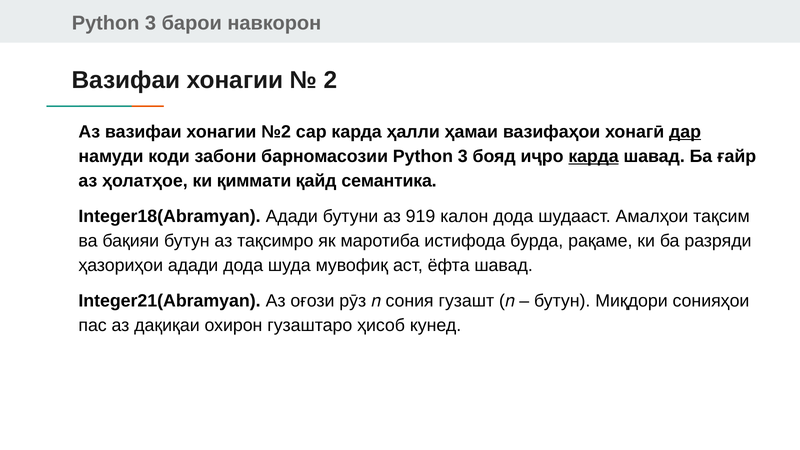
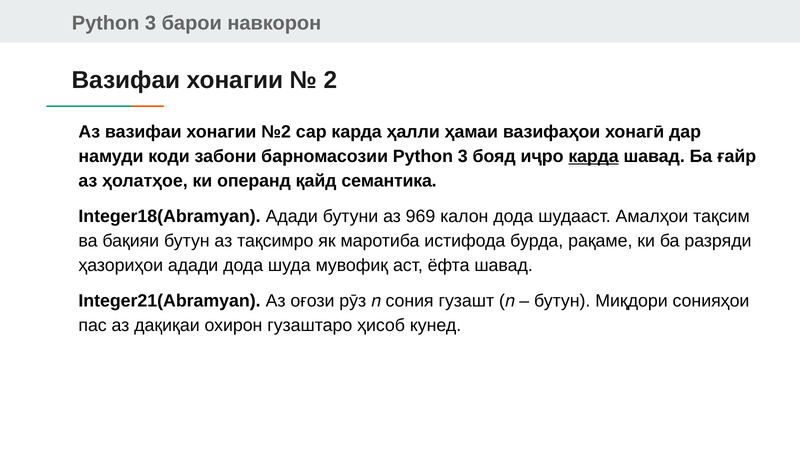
дар underline: present -> none (685, 132)
қиммати: қиммати -> операнд (254, 181)
919: 919 -> 969 (421, 216)
